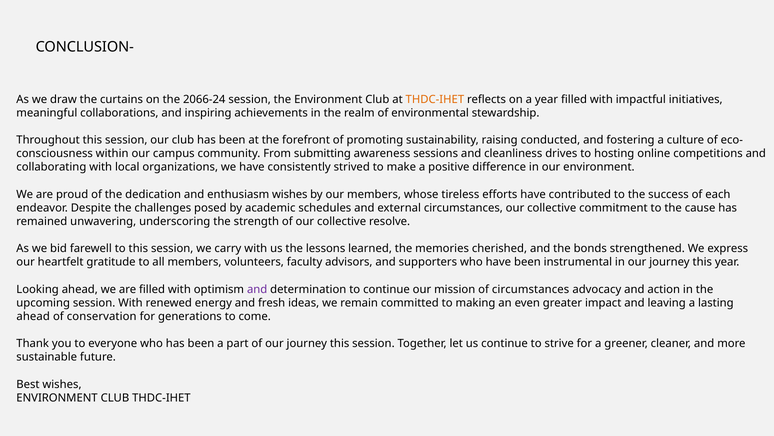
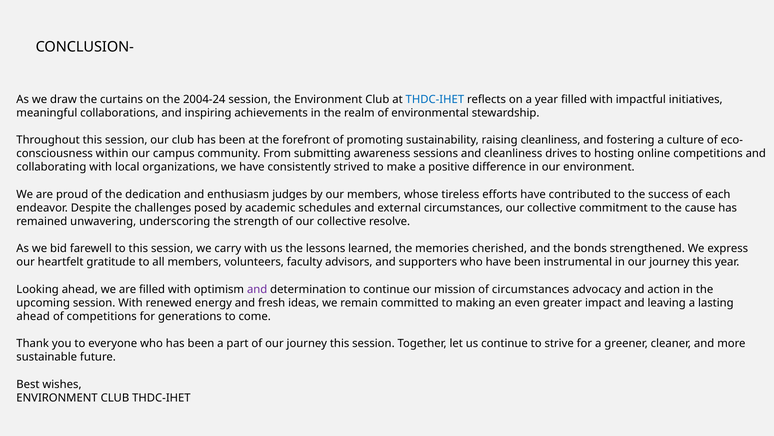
2066-24: 2066-24 -> 2004-24 (204, 99)
THDC-IHET colour: orange -> blue (435, 99)
raising conducted: conducted -> cleanliness (551, 140)
enthusiasm wishes: wishes -> judges (290, 194)
of conservation: conservation -> competitions (102, 316)
